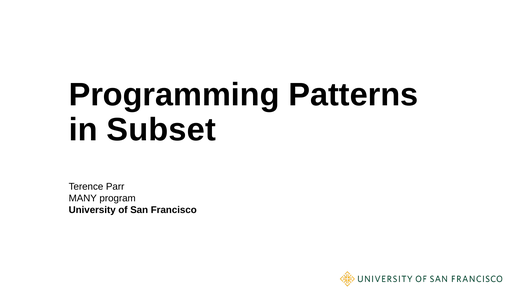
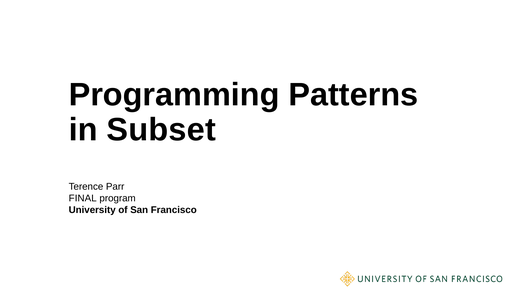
MANY: MANY -> FINAL (83, 198)
